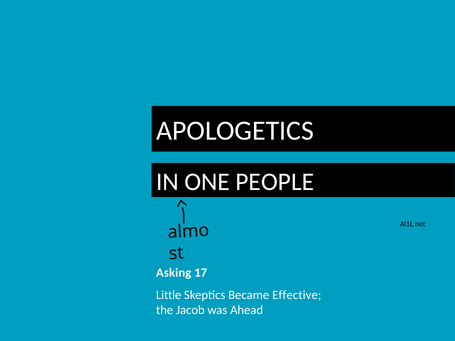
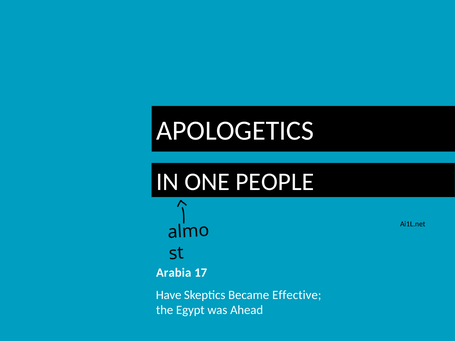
Asking: Asking -> Arabia (174, 273)
Little: Little -> Have (169, 295)
Jacob: Jacob -> Egypt (190, 310)
